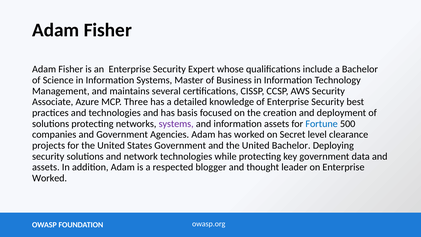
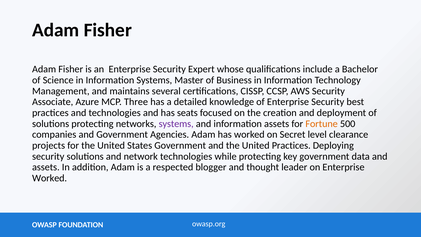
basis: basis -> seats (187, 113)
Fortune colour: blue -> orange (322, 124)
United Bachelor: Bachelor -> Practices (291, 145)
